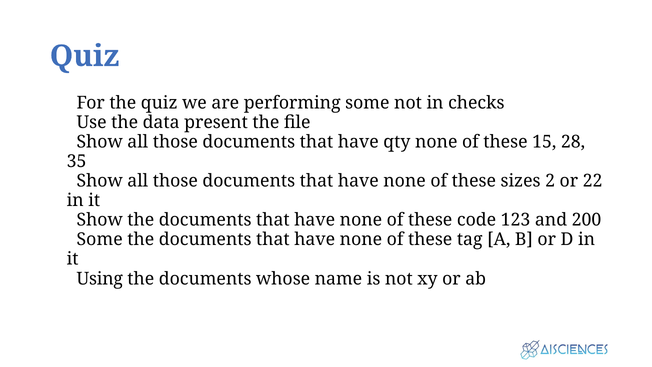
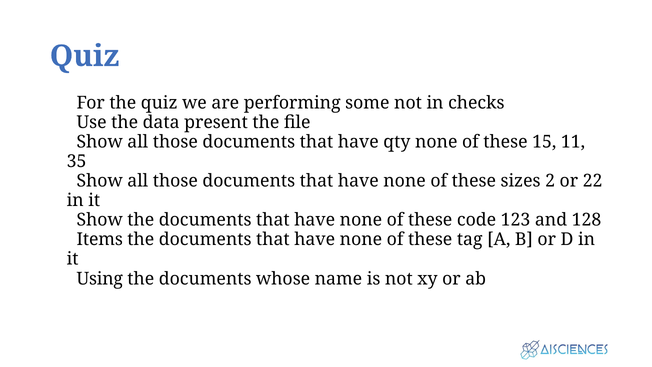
28: 28 -> 11 (573, 142)
200: 200 -> 128 (587, 220)
Some: Some -> Items (100, 239)
